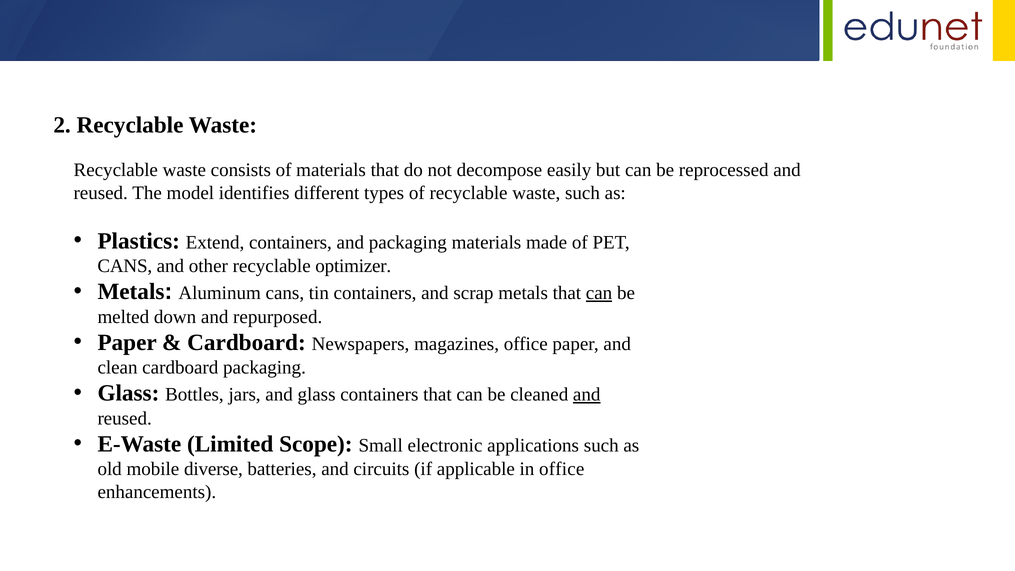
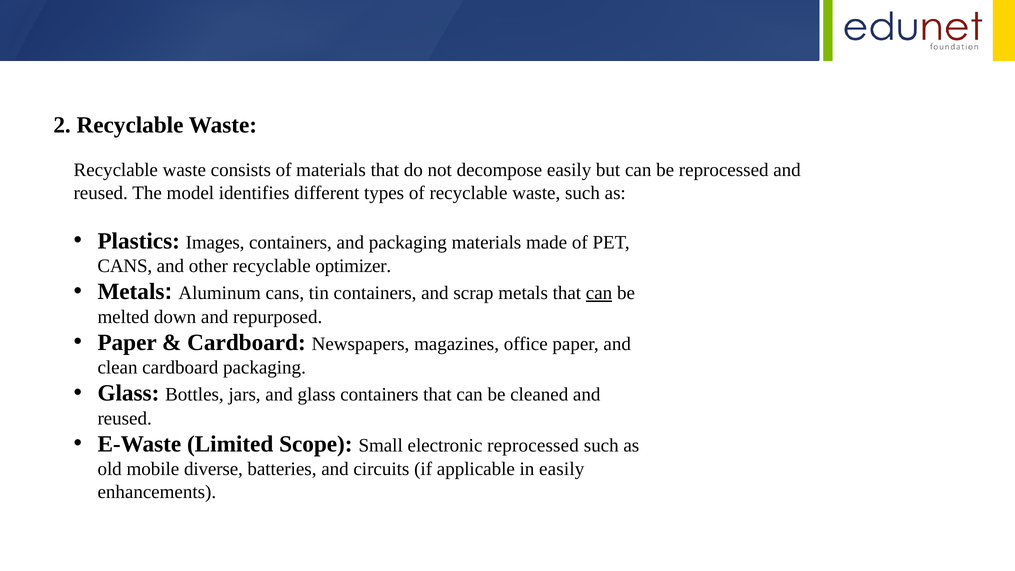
Extend: Extend -> Images (215, 242)
and underline: present -> none (587, 395)
electronic applications: applications -> reprocessed (533, 445)
in office: office -> easily (562, 469)
